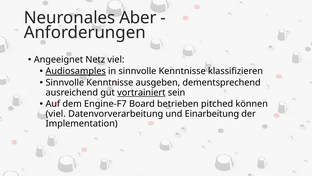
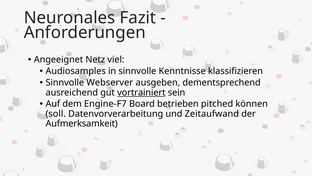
Aber: Aber -> Fazit (138, 18)
Audiosamples underline: present -> none (76, 71)
Kenntnisse: Kenntnisse -> Webserver (110, 82)
viel: viel -> soll (56, 113)
Einarbeitung: Einarbeitung -> Zeitaufwand (212, 113)
Implementation: Implementation -> Aufmerksamkeit (82, 123)
